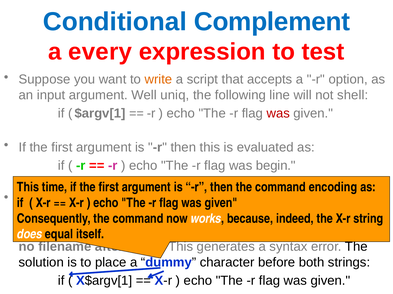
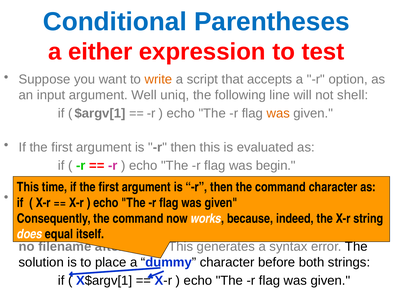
Complement: Complement -> Parentheses (272, 22)
every: every -> either (100, 52)
was colour: red -> orange (278, 114)
command encoding: encoding -> character (333, 188)
